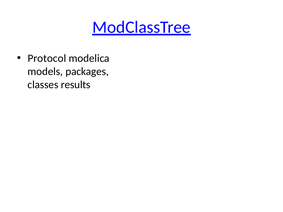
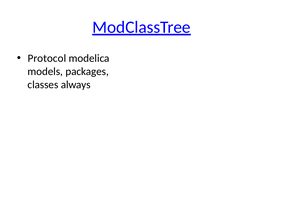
results: results -> always (76, 85)
